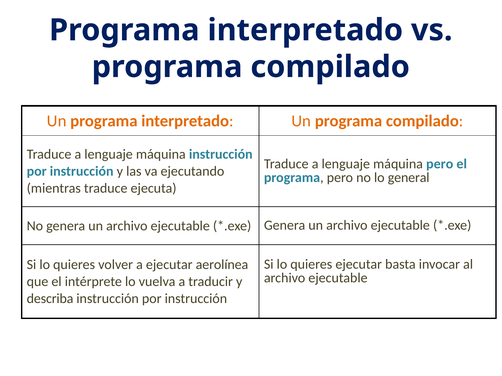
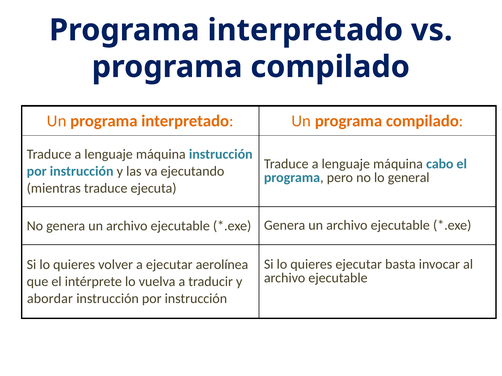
máquina pero: pero -> cabo (440, 164)
describa: describa -> abordar (50, 299)
